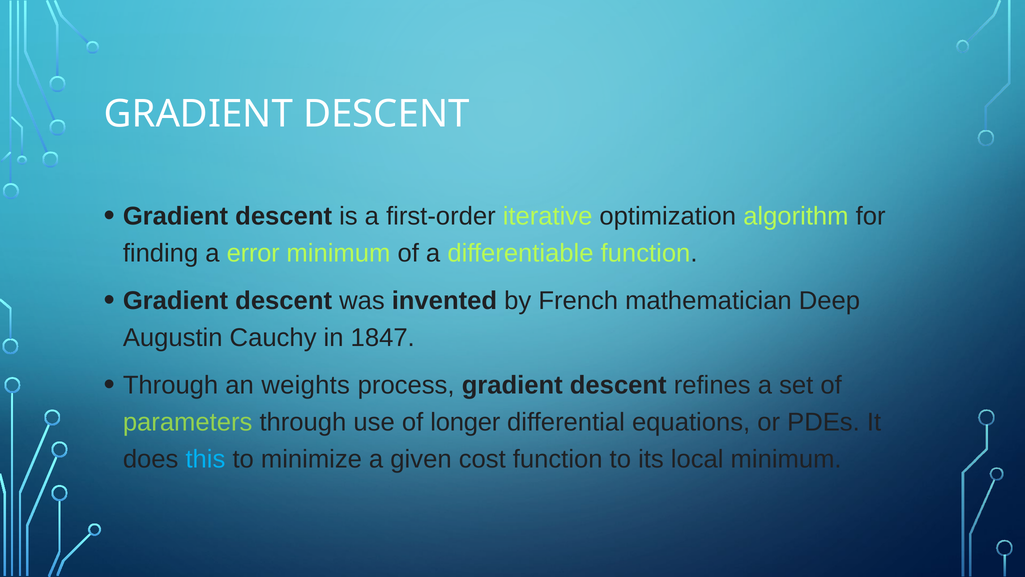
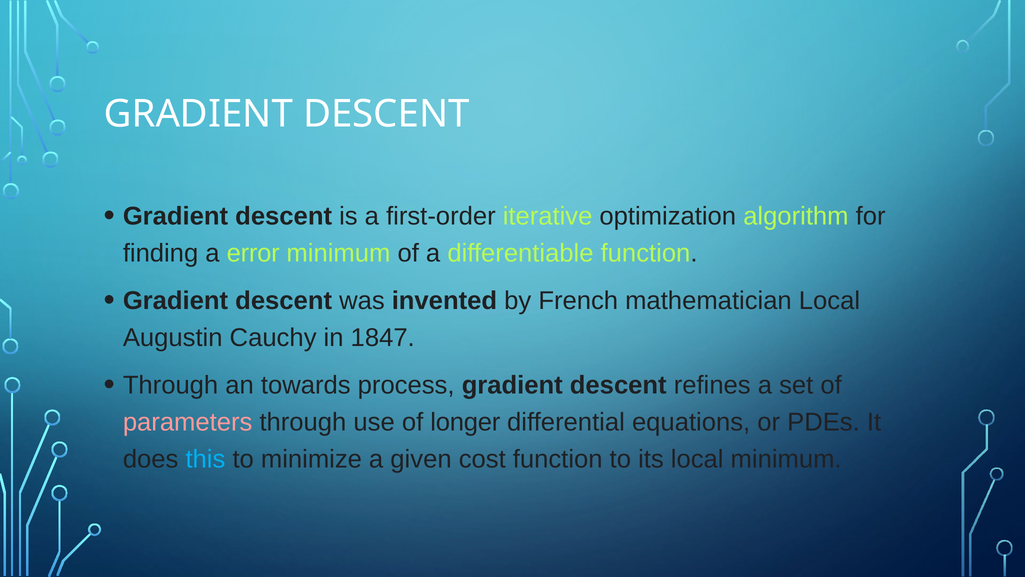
mathematician Deep: Deep -> Local (829, 301)
weights: weights -> towards (306, 385)
parameters colour: light green -> pink (188, 422)
